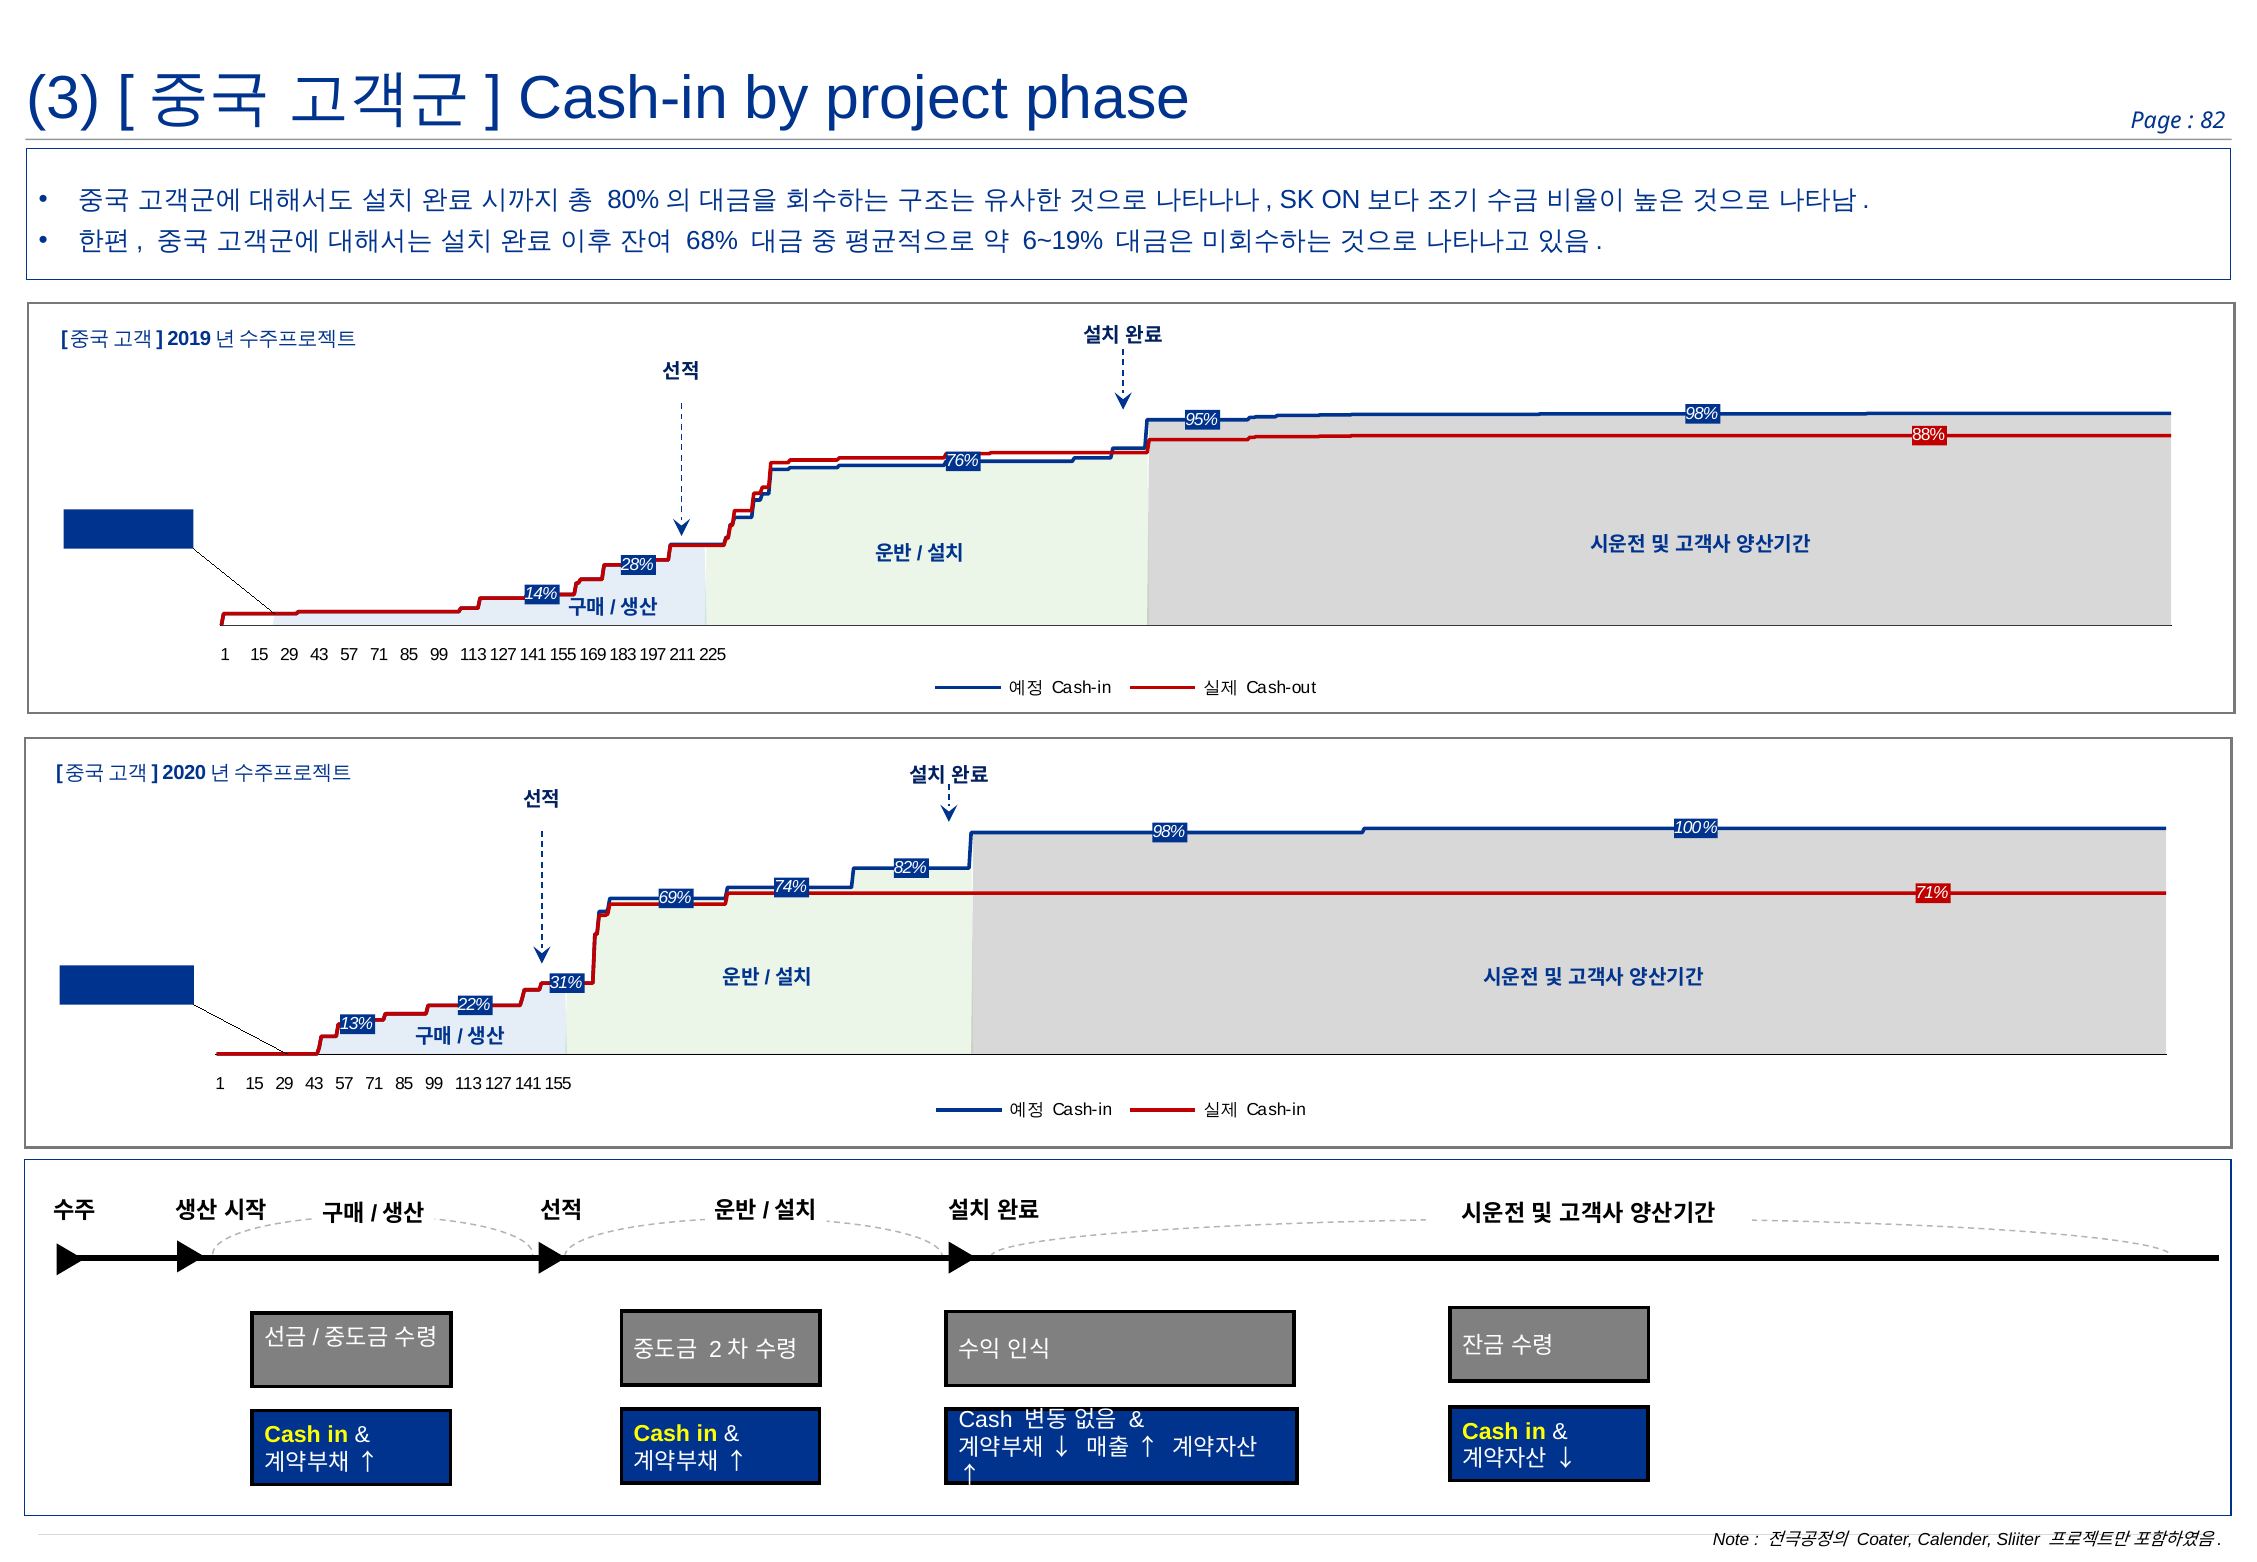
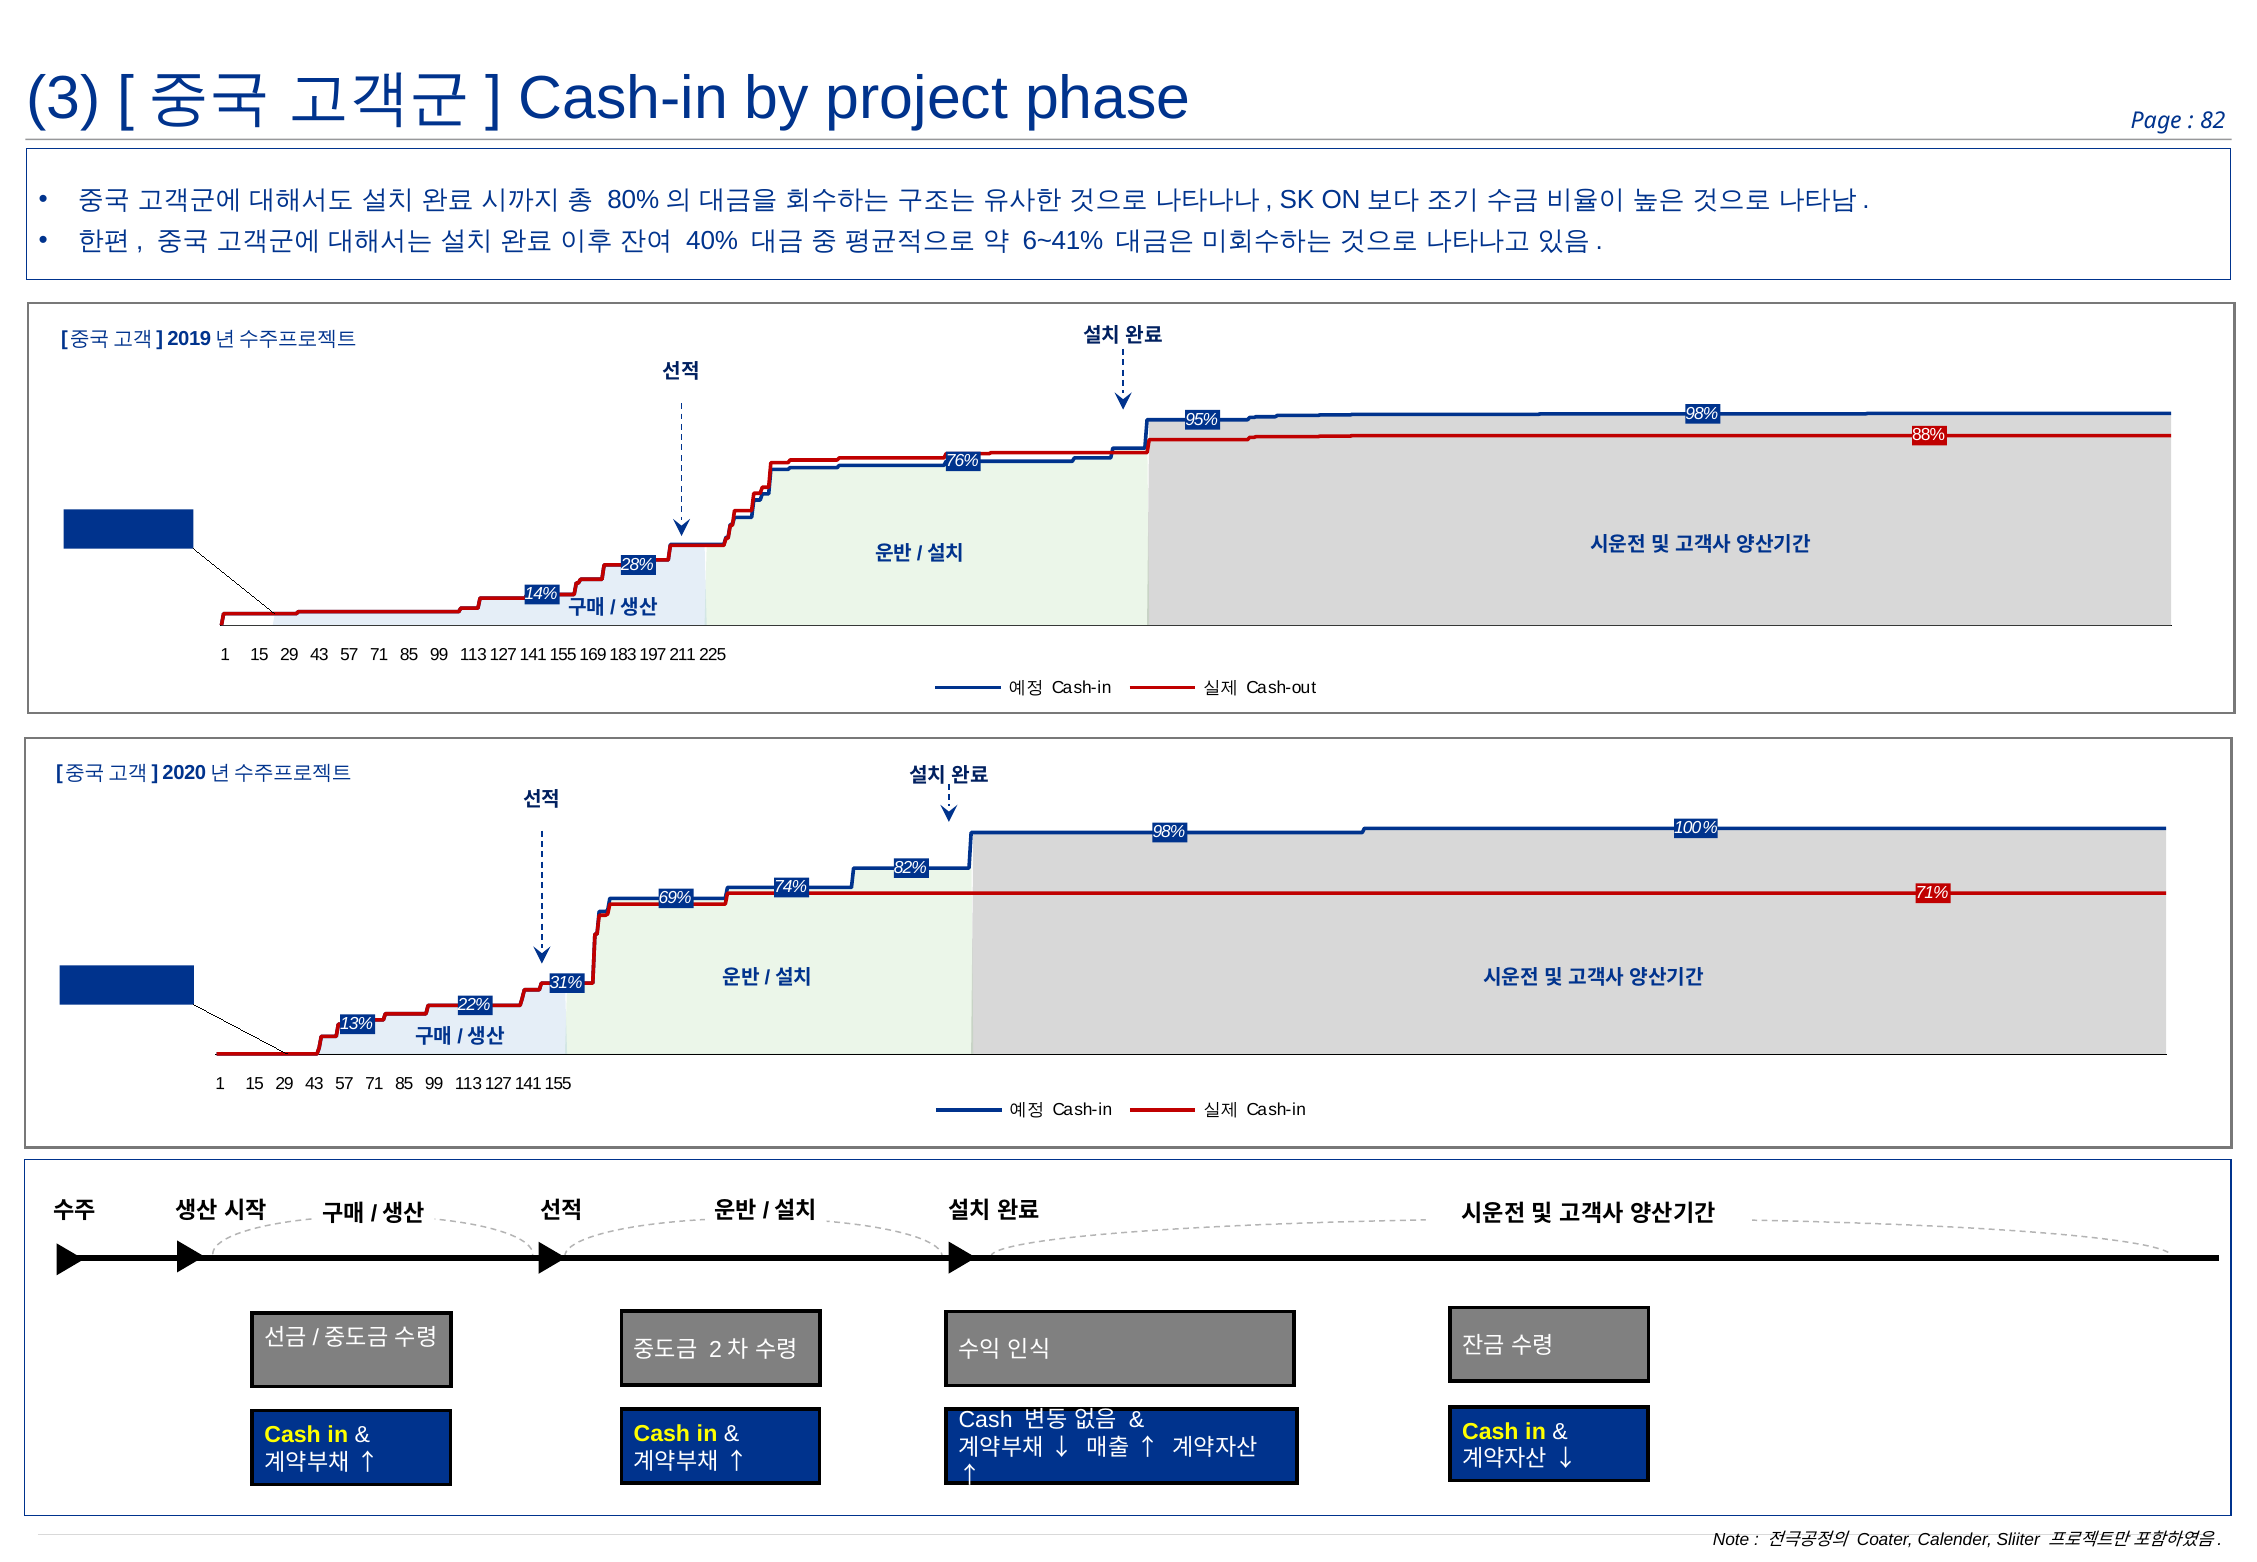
68%: 68% -> 40% (712, 241)
6~19%: 6~19% -> 6~41% (1063, 241)
